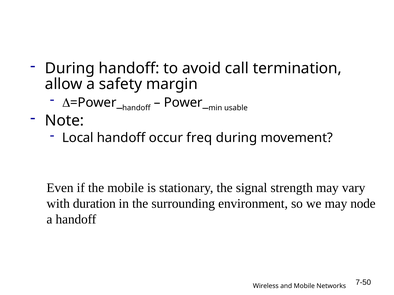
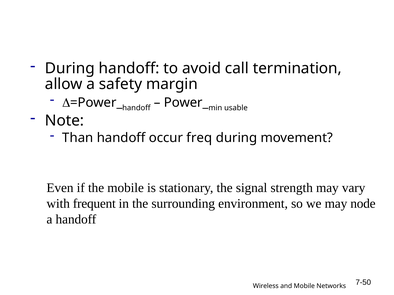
Local: Local -> Than (78, 138)
duration: duration -> frequent (94, 204)
